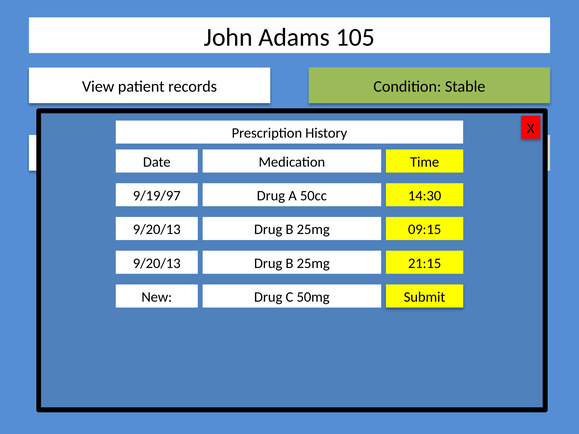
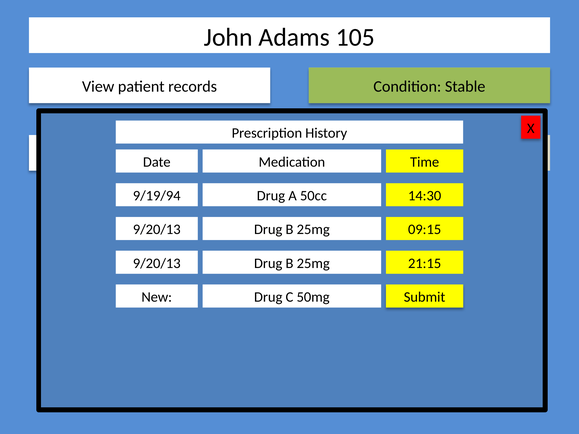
9/19/97: 9/19/97 -> 9/19/94 (157, 196)
